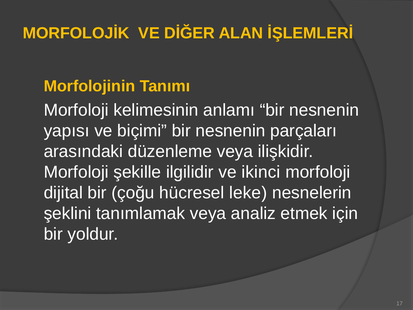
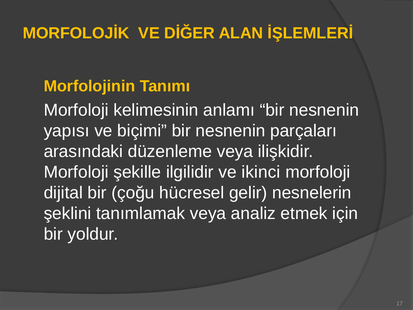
leke: leke -> gelir (248, 193)
